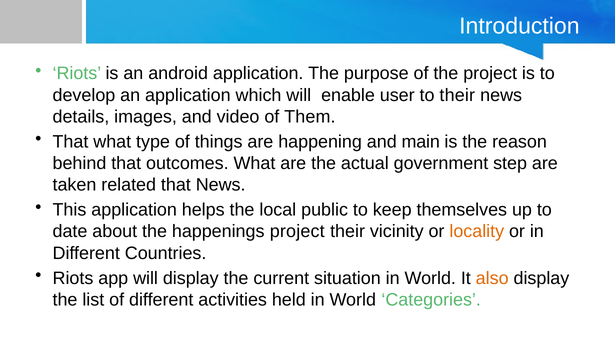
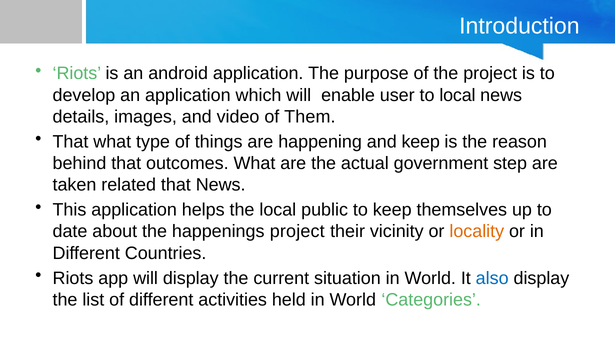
to their: their -> local (457, 95)
and main: main -> keep (421, 142)
also colour: orange -> blue (492, 278)
